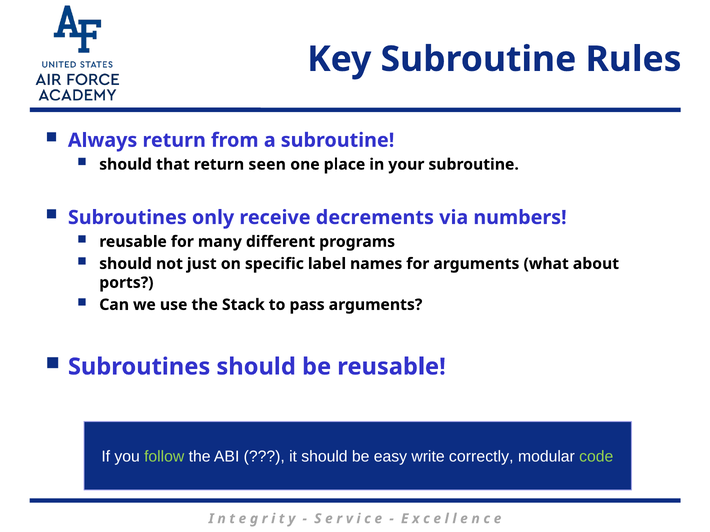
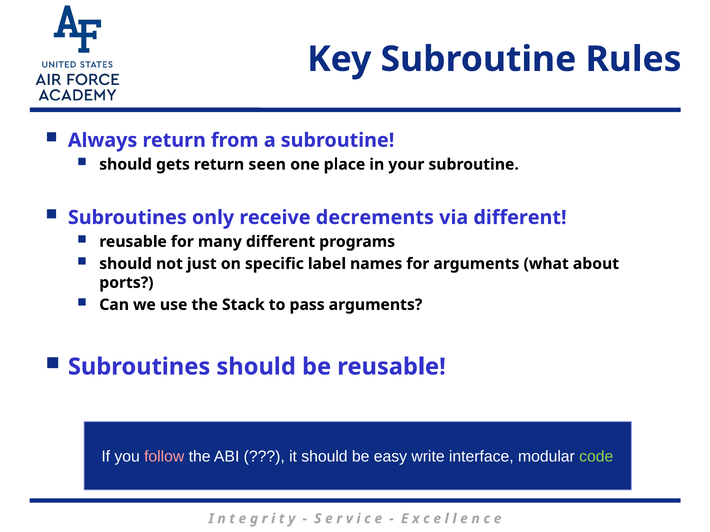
that: that -> gets (173, 165)
via numbers: numbers -> different (520, 218)
follow colour: light green -> pink (164, 457)
correctly: correctly -> interface (481, 457)
